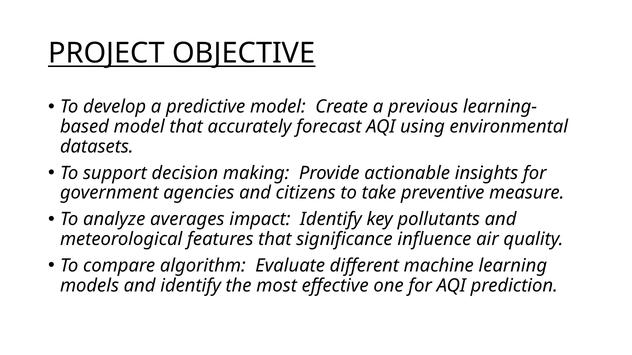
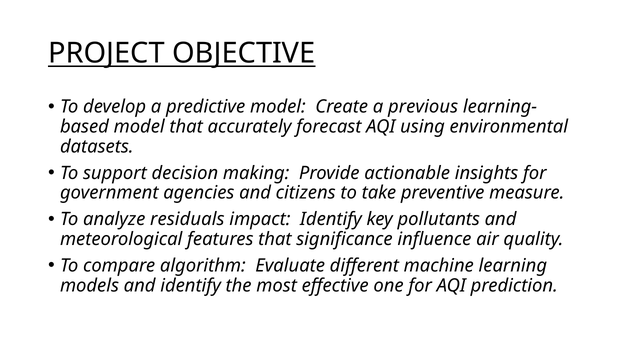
averages: averages -> residuals (187, 220)
